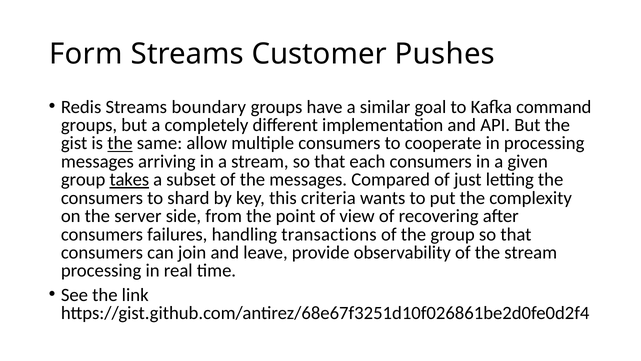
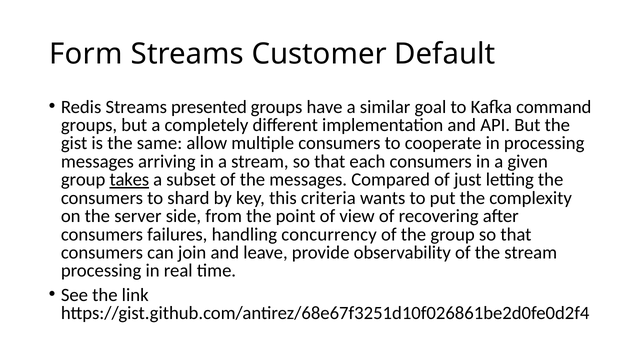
Pushes: Pushes -> Default (445, 54)
boundary: boundary -> presented (209, 107)
the underline: present -> none (120, 143)
transactions: transactions -> concurrency (329, 234)
